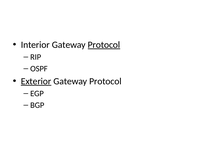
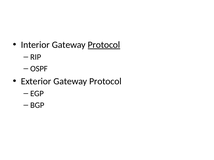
Exterior underline: present -> none (36, 82)
